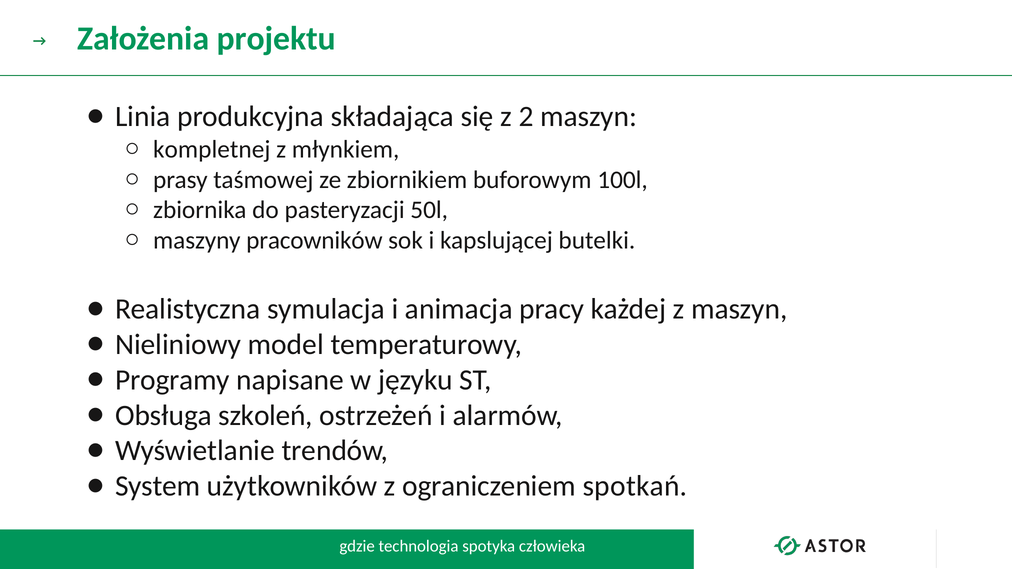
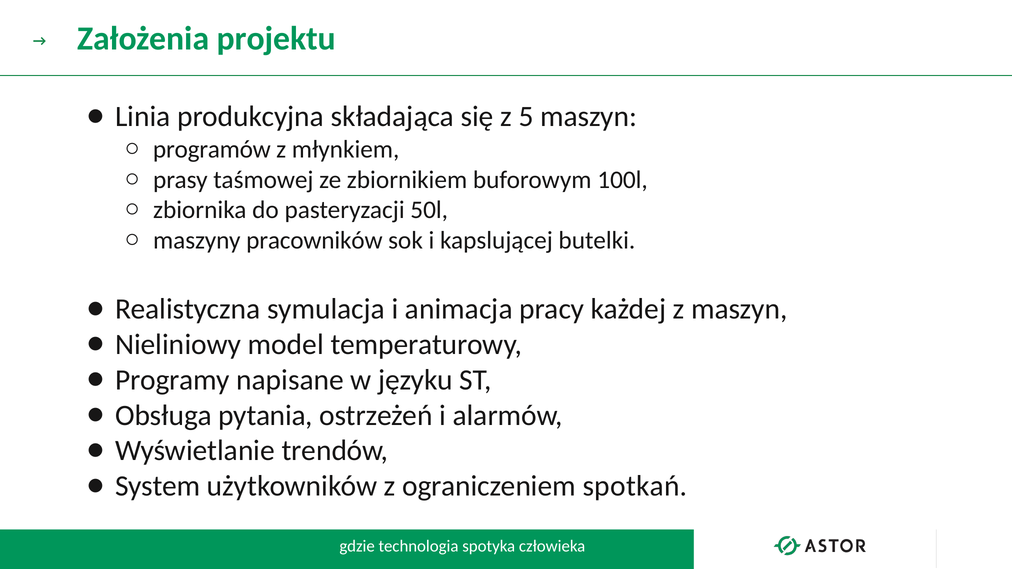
2: 2 -> 5 (526, 116)
kompletnej: kompletnej -> programów (212, 149)
szkoleń: szkoleń -> pytania (266, 415)
